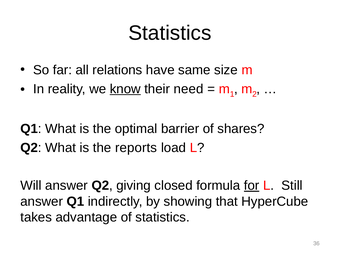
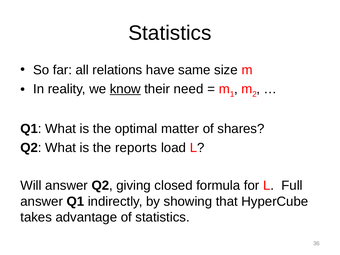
barrier: barrier -> matter (180, 129)
for underline: present -> none (252, 186)
Still: Still -> Full (292, 186)
